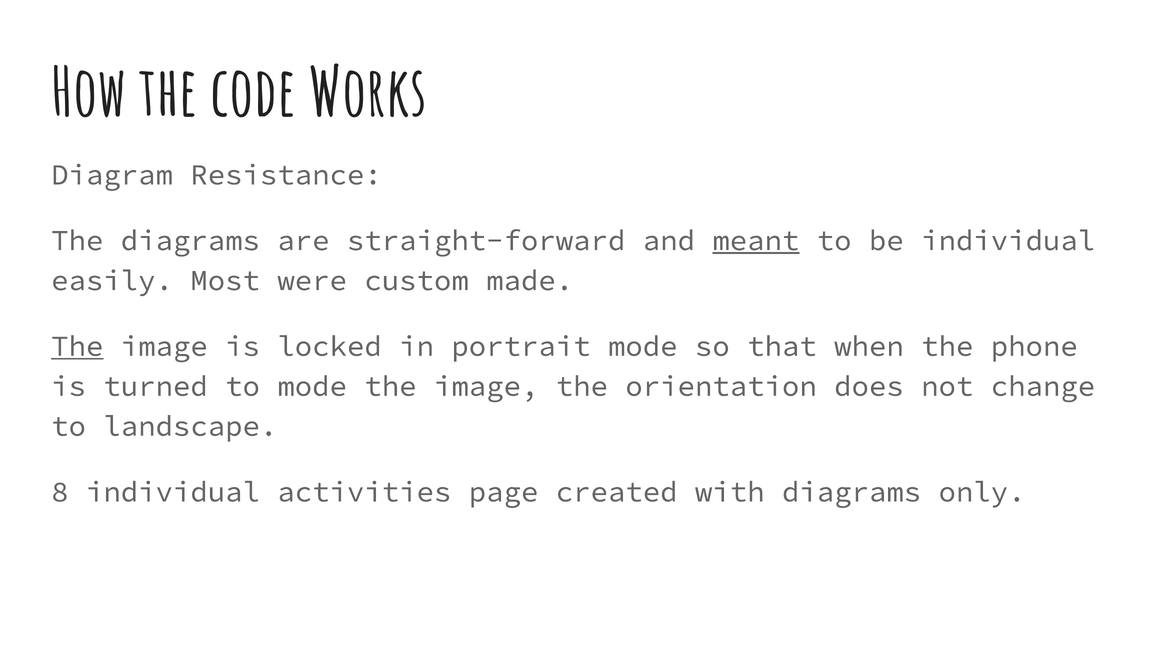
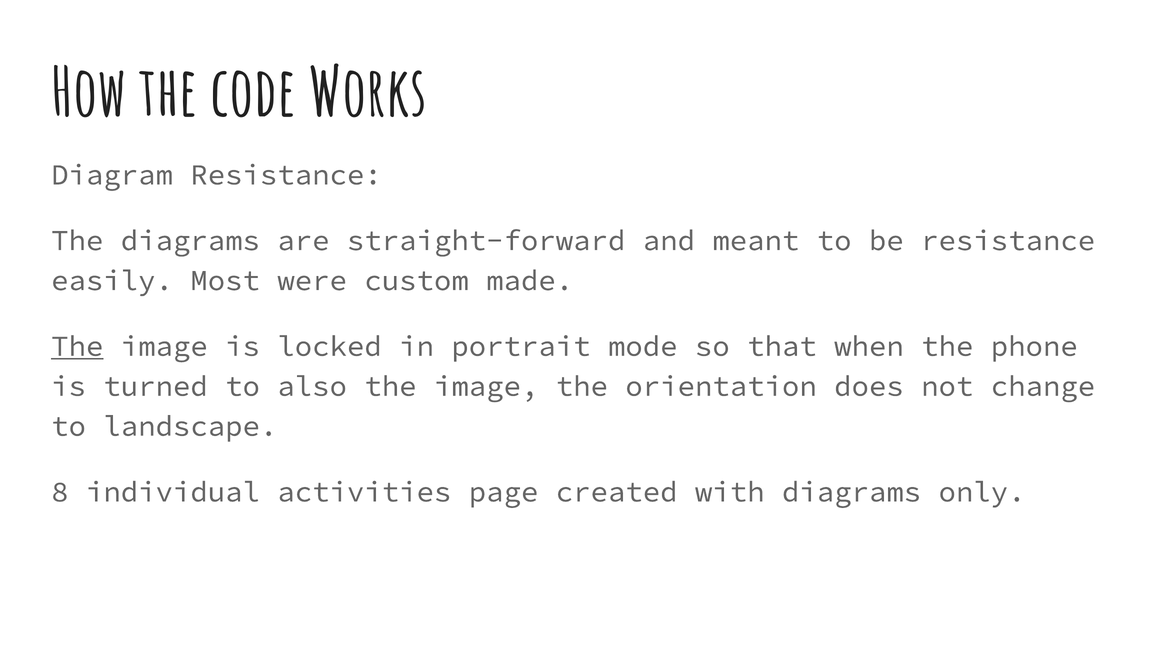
meant underline: present -> none (756, 241)
be individual: individual -> resistance (1008, 241)
to mode: mode -> also (312, 387)
